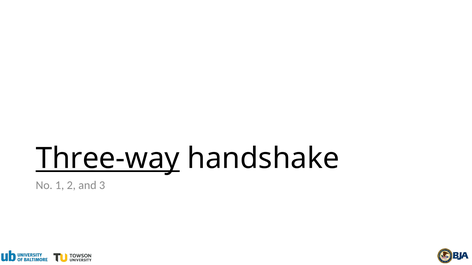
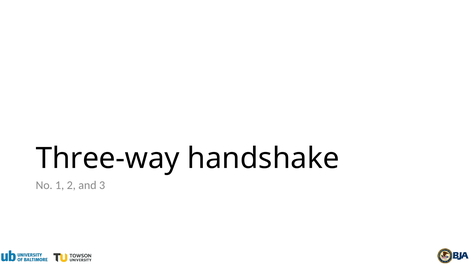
Three-way underline: present -> none (108, 159)
